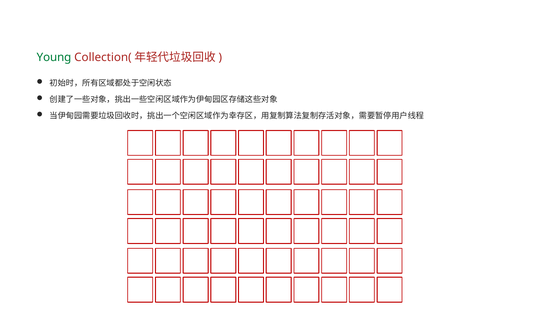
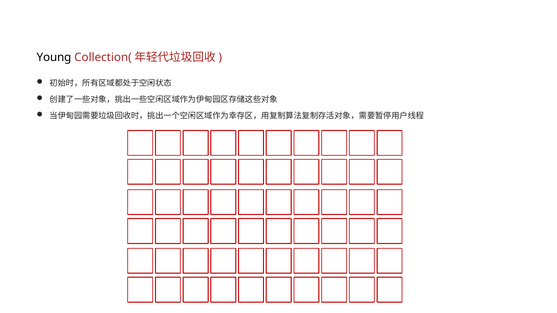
Young colour: green -> black (54, 58)
